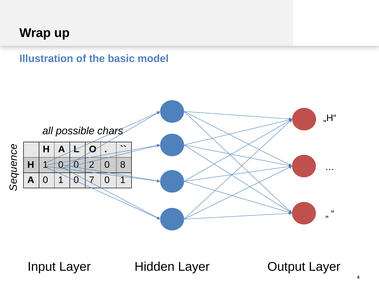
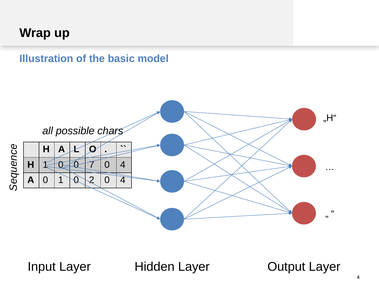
2: 2 -> 7 (92, 165)
8: 8 -> 4 (123, 165)
7: 7 -> 2 (92, 180)
1: 1 -> 4 (123, 180)
